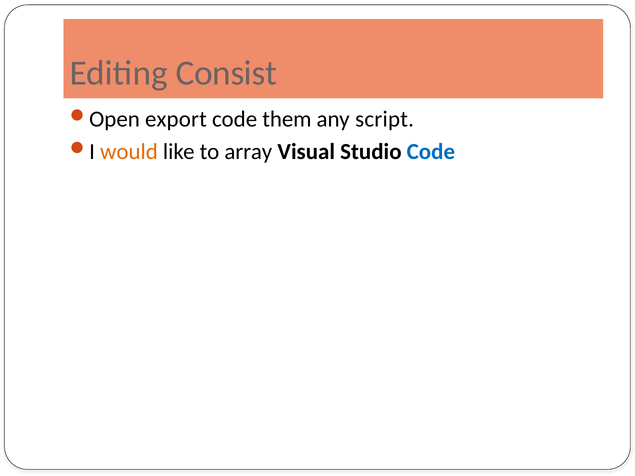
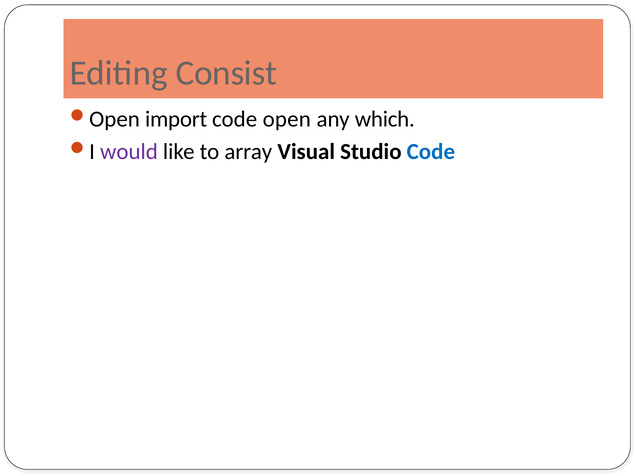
export: export -> import (176, 119)
them: them -> open (287, 119)
script: script -> which (385, 119)
would colour: orange -> purple (129, 152)
